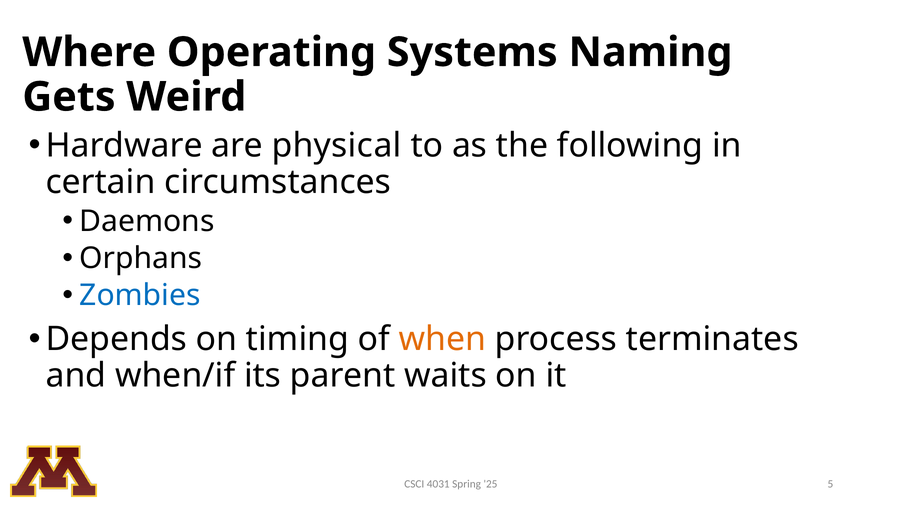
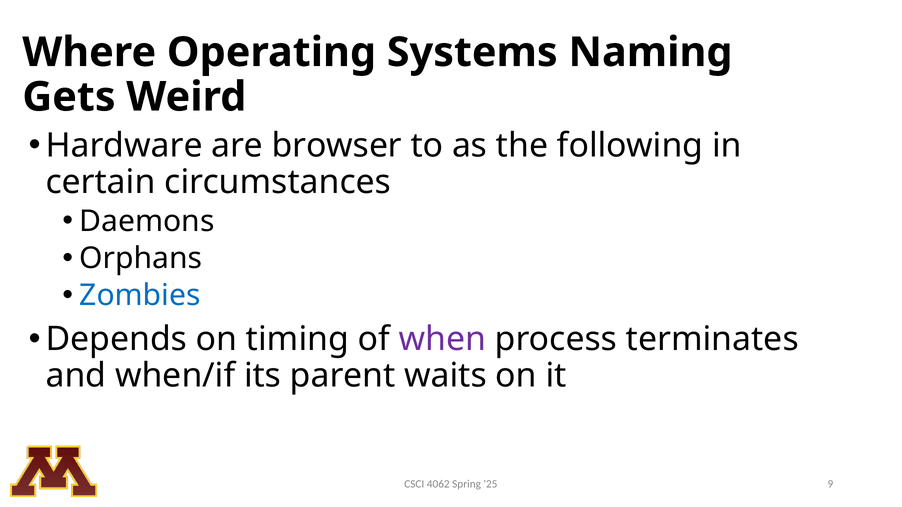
physical: physical -> browser (337, 145)
when colour: orange -> purple (442, 340)
4031: 4031 -> 4062 (438, 484)
5: 5 -> 9 (830, 484)
